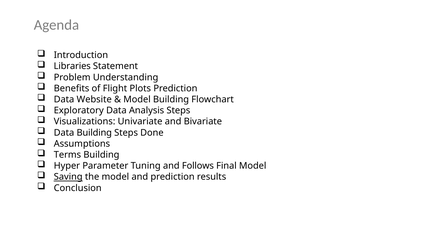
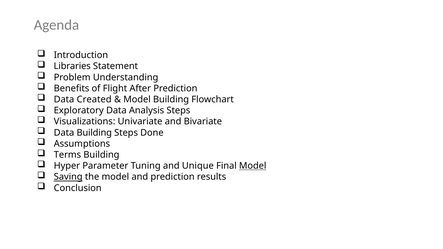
Plots: Plots -> After (140, 88)
Website: Website -> Created (94, 100)
Follows: Follows -> Unique (198, 166)
Model underline: none -> present (253, 166)
